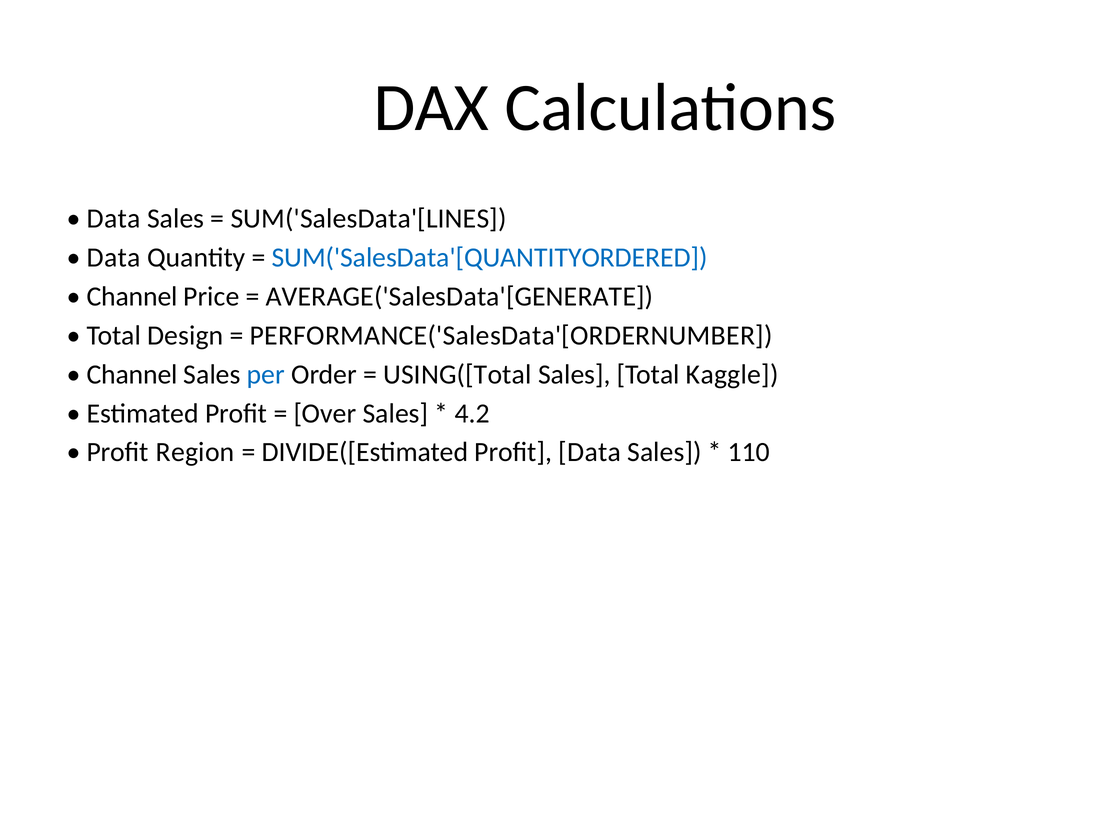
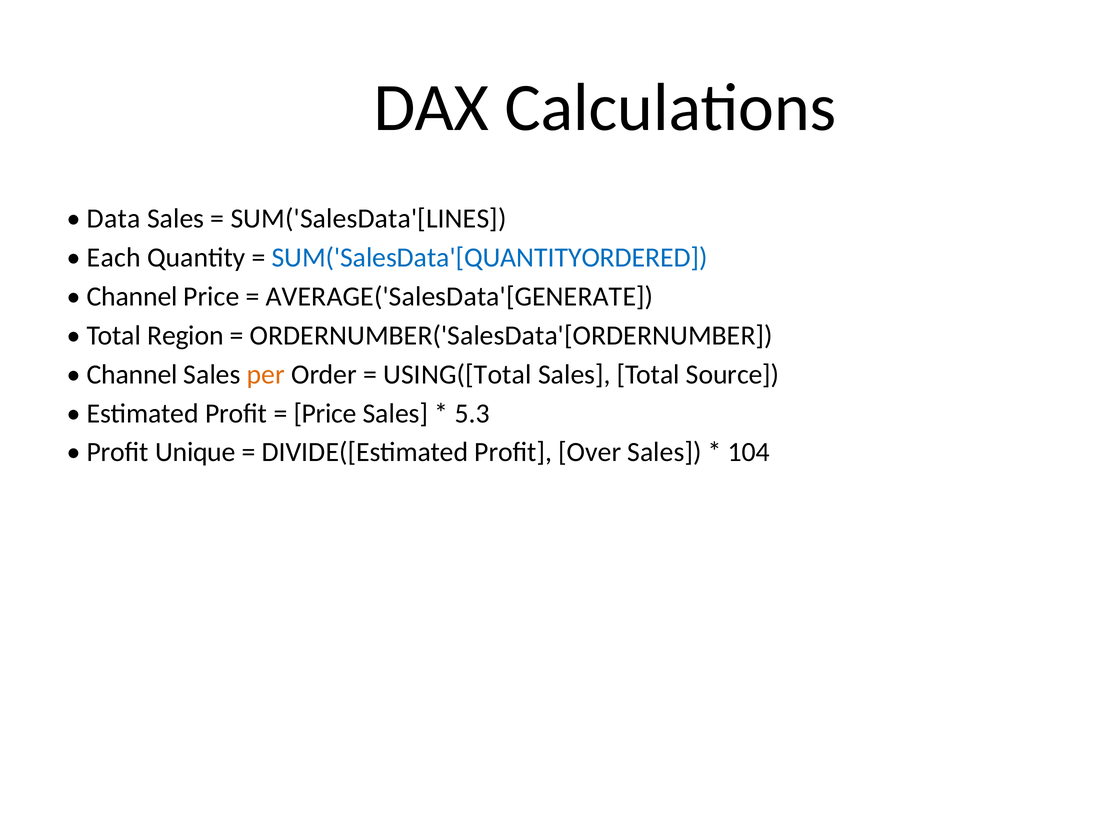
Data: Data -> Each (114, 257)
Design: Design -> Region (185, 335)
PERFORMANCE('SalesData'[ORDERNUMBER: PERFORMANCE('SalesData'[ORDERNUMBER -> ORDERNUMBER('SalesData'[ORDERNUMBER (511, 335)
per colour: blue -> orange (266, 374)
Kaggle: Kaggle -> Source (732, 374)
Over: Over -> Price (325, 413)
4.2: 4.2 -> 5.3 (472, 413)
Region: Region -> Unique (195, 452)
Profit Data: Data -> Over (590, 452)
110: 110 -> 104 (749, 452)
